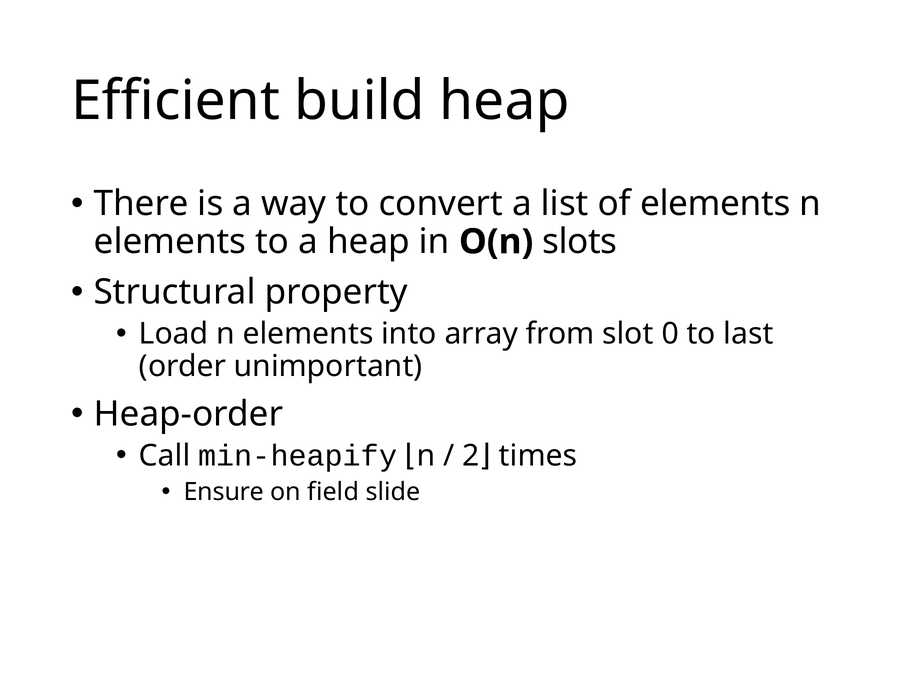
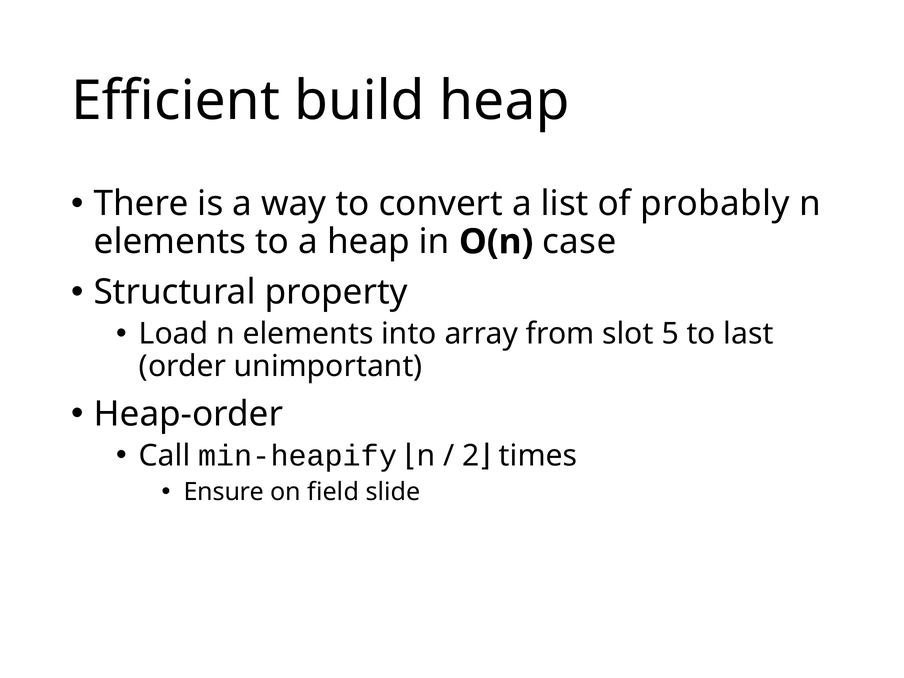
of elements: elements -> probably (715, 204)
slots: slots -> case (579, 242)
0: 0 -> 5 (670, 334)
